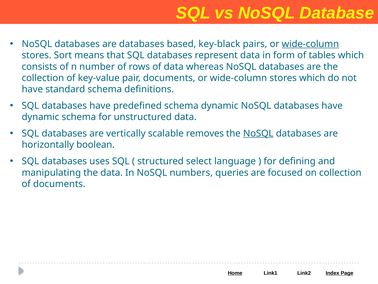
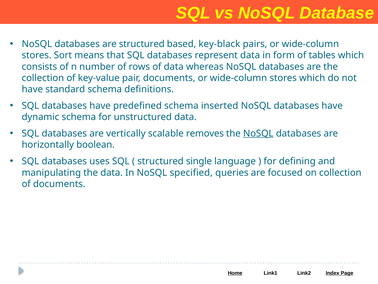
are databases: databases -> structured (142, 44)
wide-column underline: present -> none (310, 44)
schema dynamic: dynamic -> inserted (220, 106)
select: select -> single (199, 161)
numbers: numbers -> specified (191, 172)
